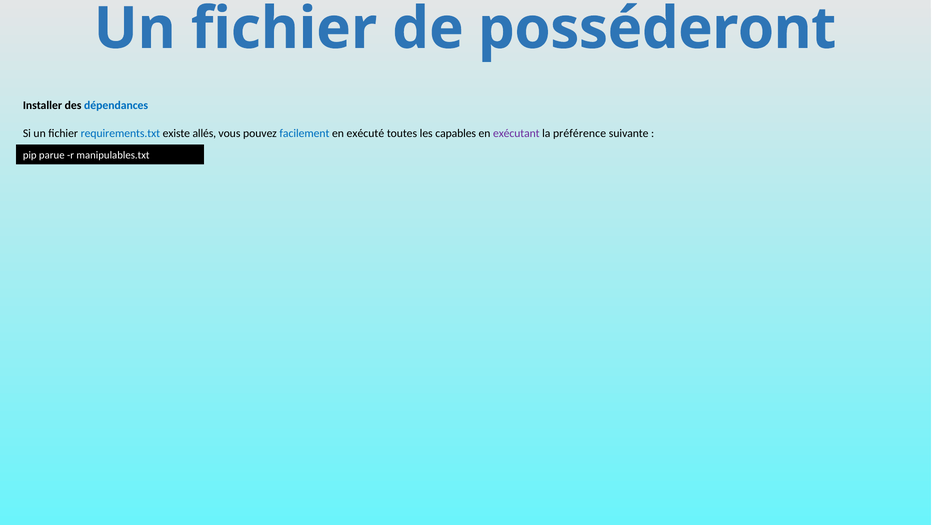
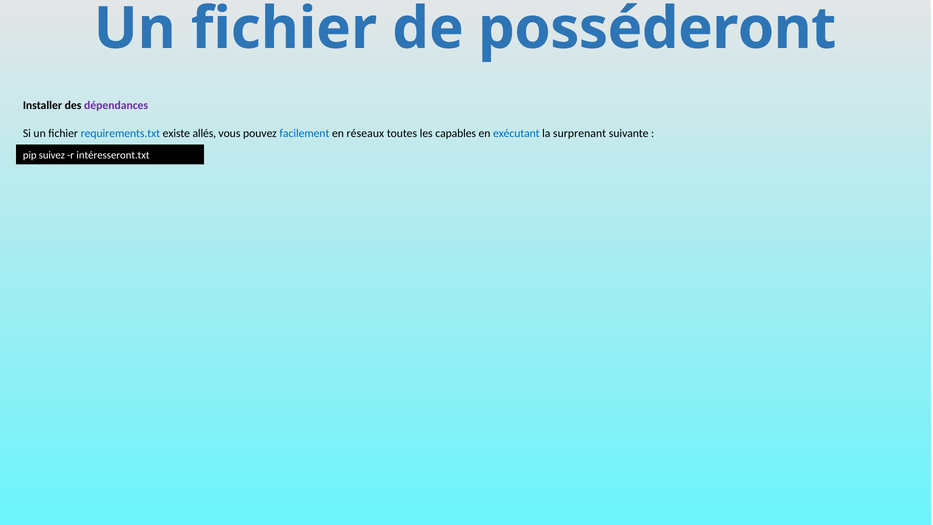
dépendances colour: blue -> purple (116, 105)
exécuté: exécuté -> réseaux (365, 133)
exécutant colour: purple -> blue (516, 133)
préférence: préférence -> surprenant (580, 133)
parue: parue -> suivez (52, 155)
manipulables.txt: manipulables.txt -> intéresseront.txt (113, 155)
